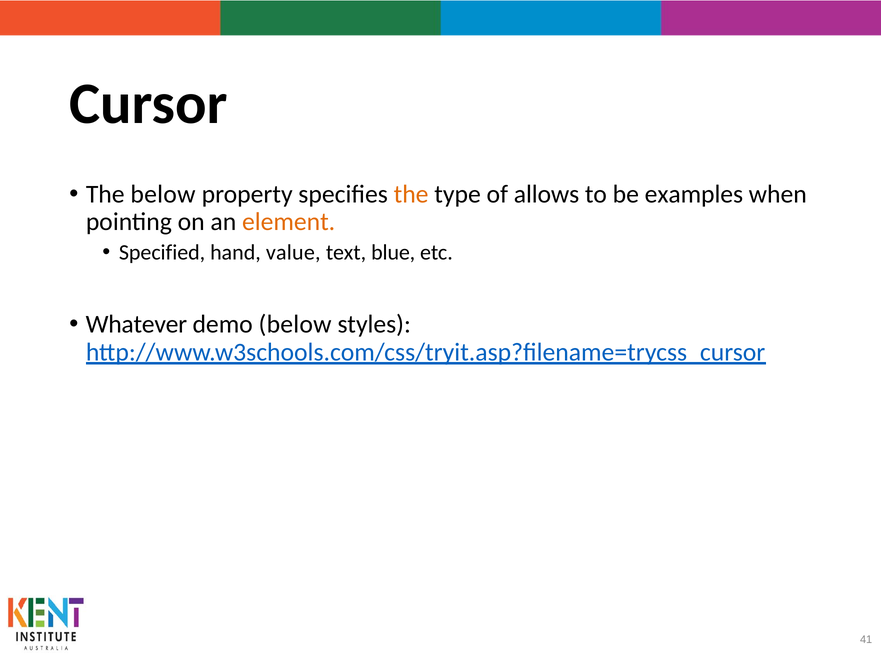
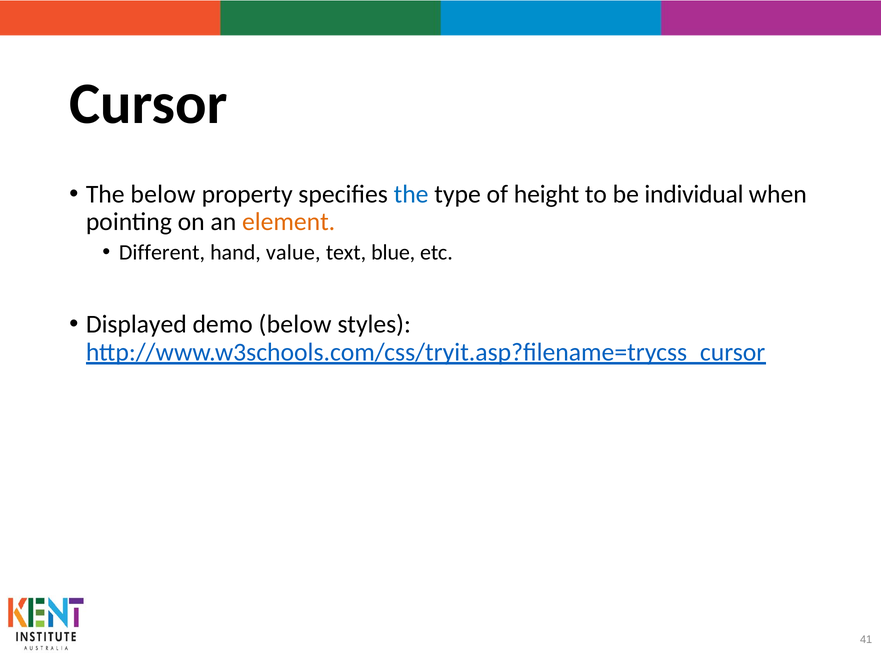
the colour: orange -> blue (411, 194)
allows: allows -> height (547, 194)
examples: examples -> individual (694, 194)
Specified: Specified -> Different (162, 252)
Whatever: Whatever -> Displayed (136, 324)
